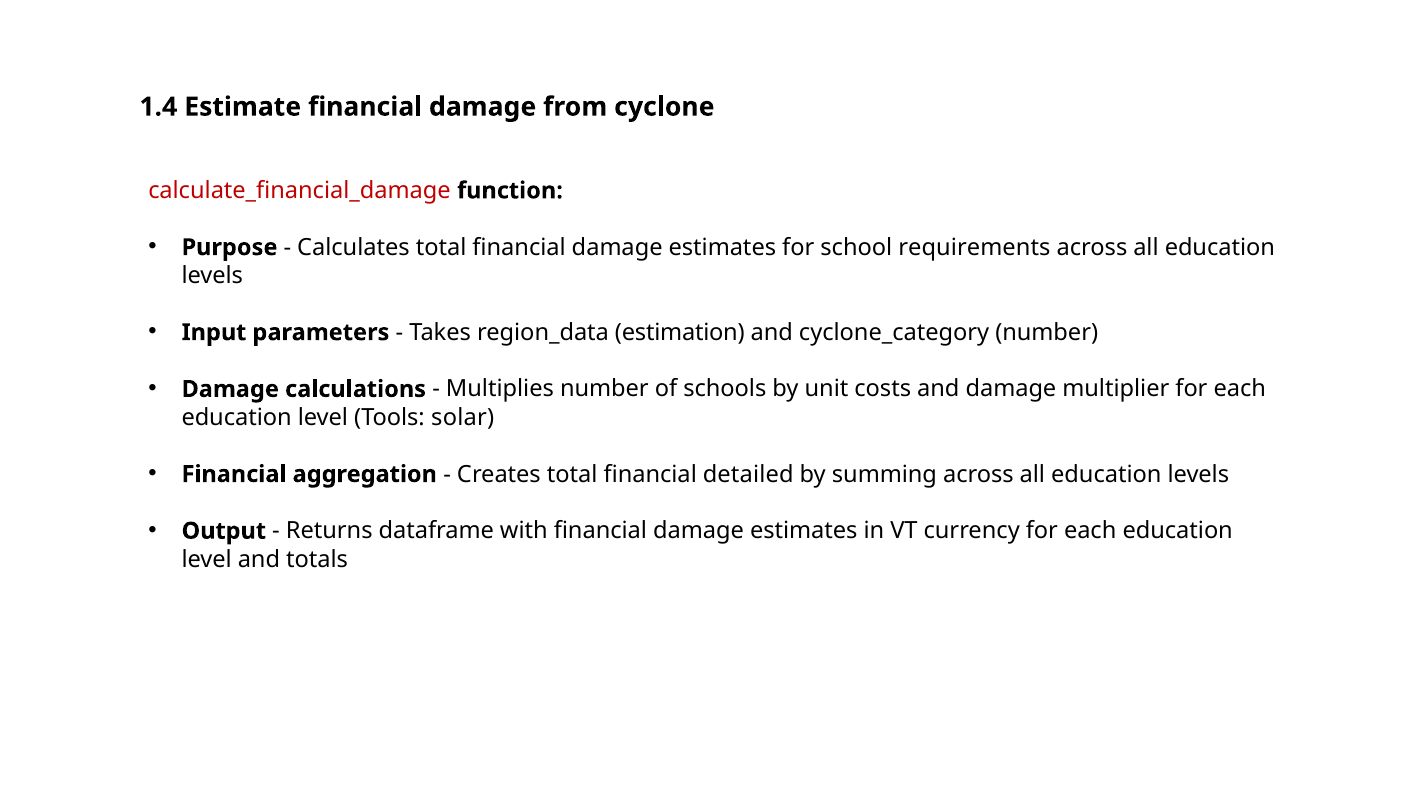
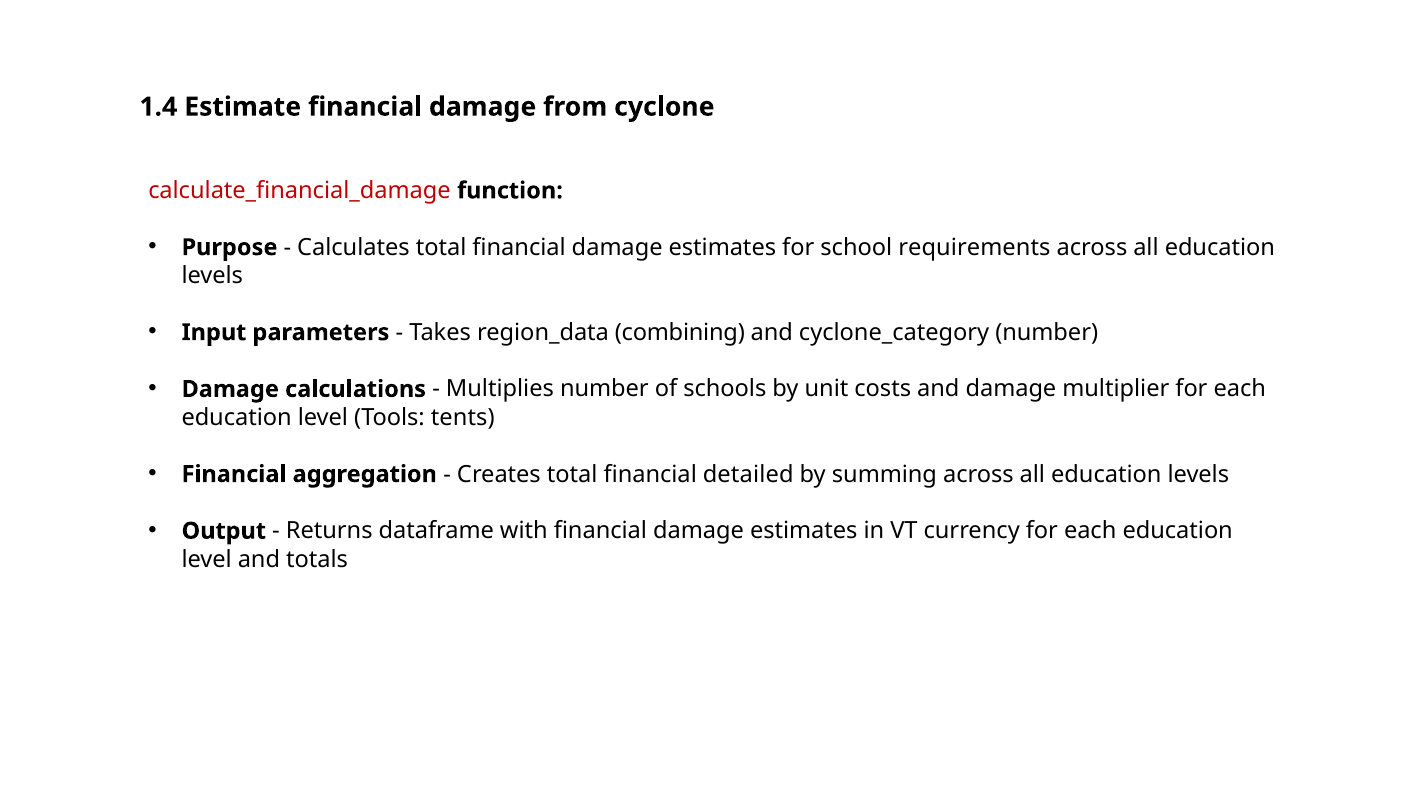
estimation: estimation -> combining (680, 333)
solar: solar -> tents (463, 418)
